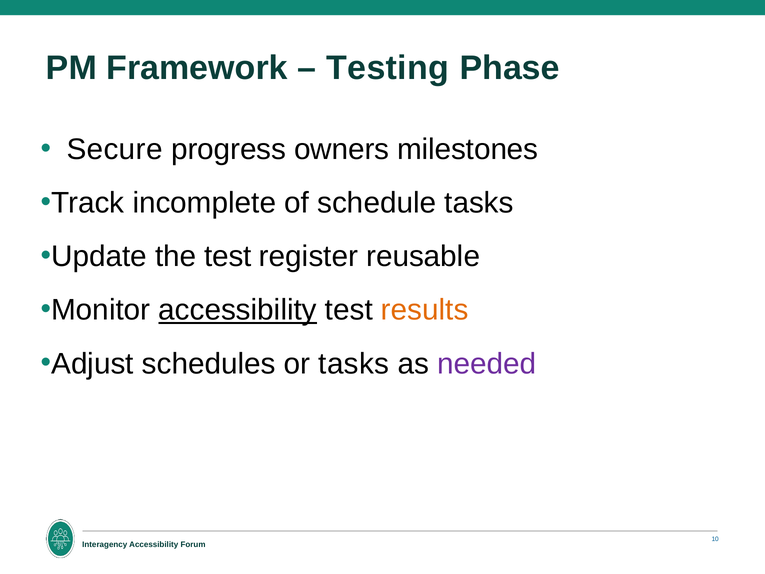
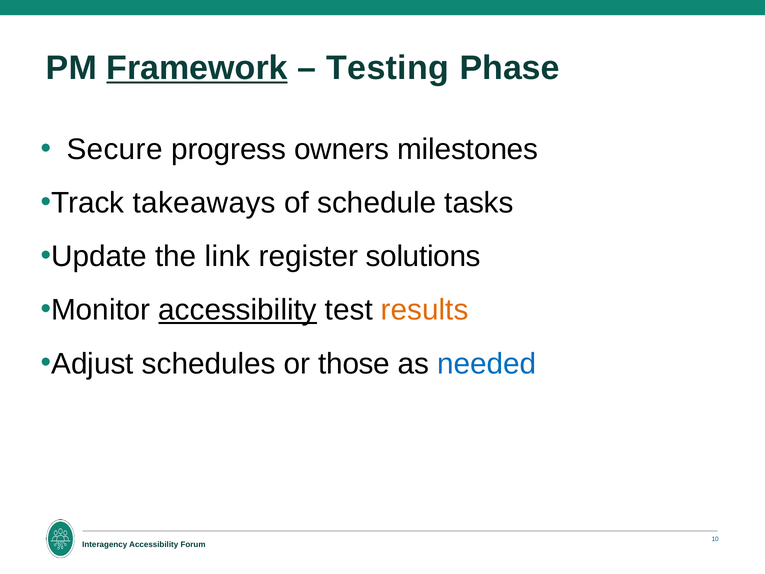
Framework underline: none -> present (197, 68)
incomplete: incomplete -> takeaways (204, 203)
the test: test -> link (228, 256)
reusable: reusable -> solutions (423, 256)
or tasks: tasks -> those (354, 364)
needed colour: purple -> blue (487, 364)
